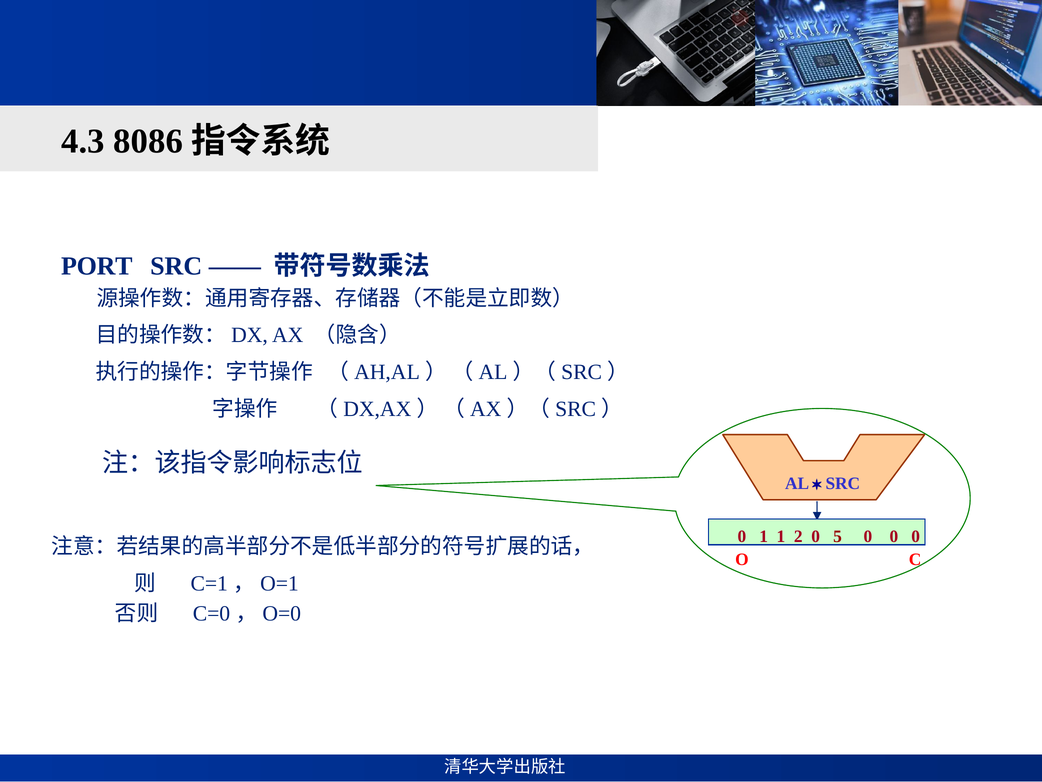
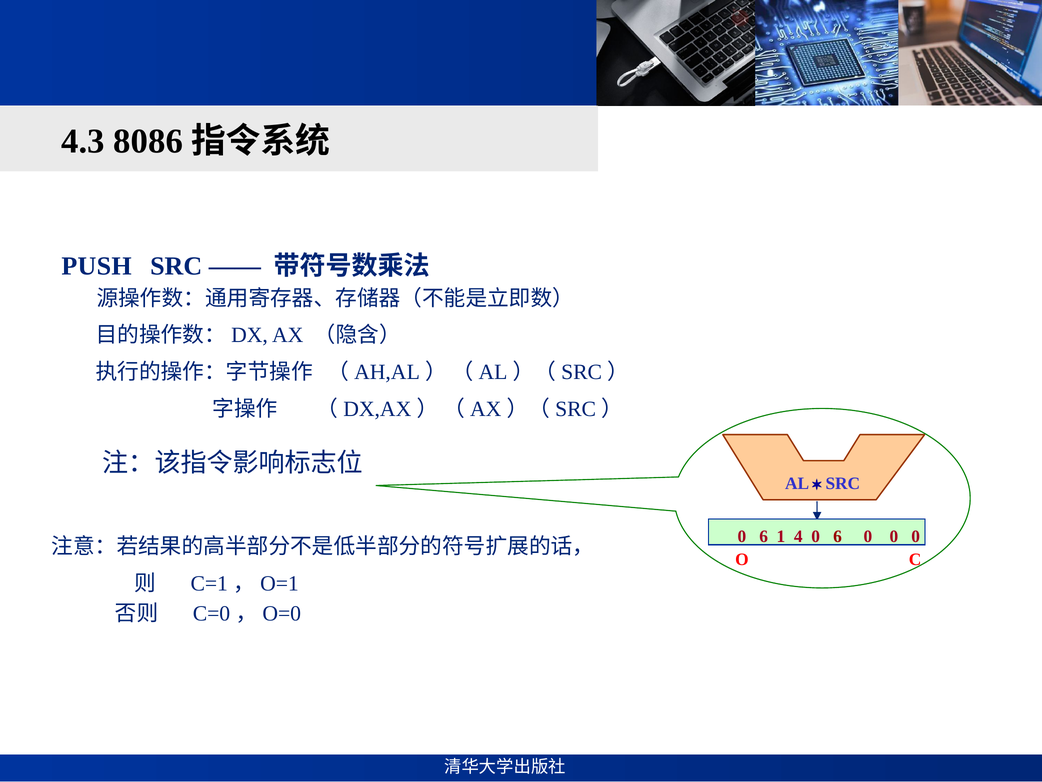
PORT: PORT -> PUSH (97, 266)
1: 1 -> 6 (764, 536)
2: 2 -> 4 (798, 536)
5: 5 -> 6 (837, 536)
